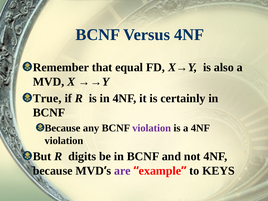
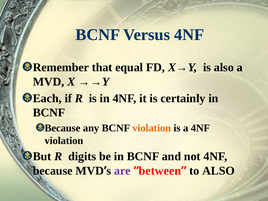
True: True -> Each (47, 98)
violation colour: purple -> orange (152, 128)
example: example -> between (160, 171)
to KEYS: KEYS -> ALSO (218, 171)
